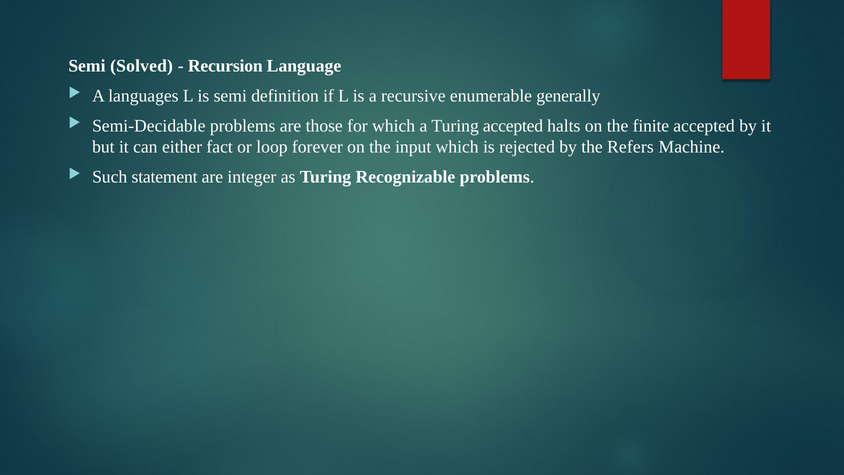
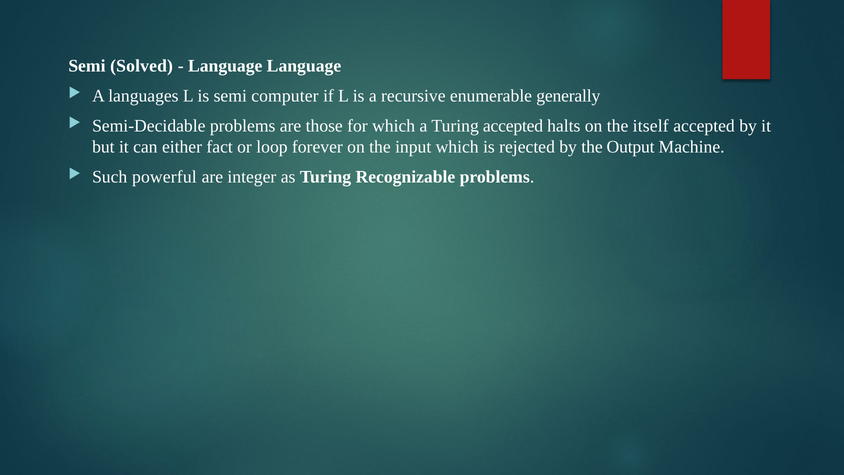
Recursion: Recursion -> Language (225, 66)
definition: definition -> computer (285, 96)
finite: finite -> itself (651, 126)
Refers: Refers -> Output (631, 147)
statement: statement -> powerful (164, 177)
